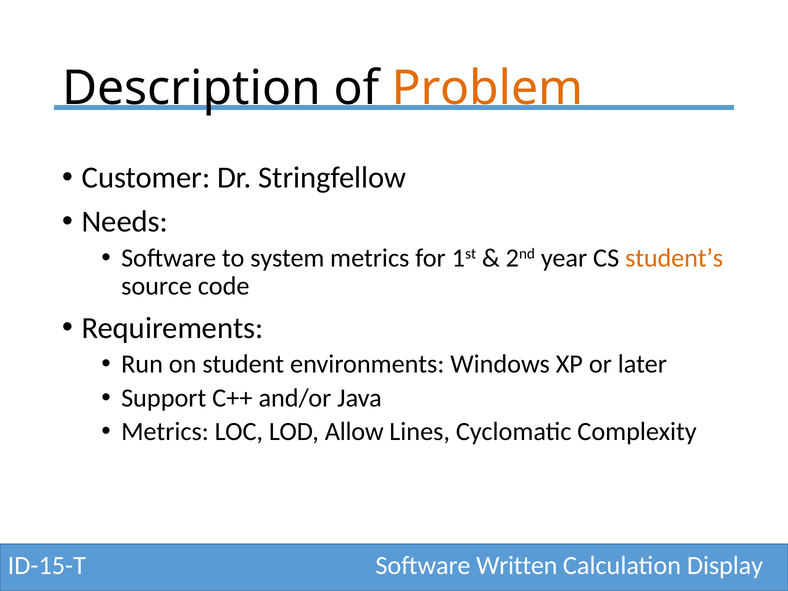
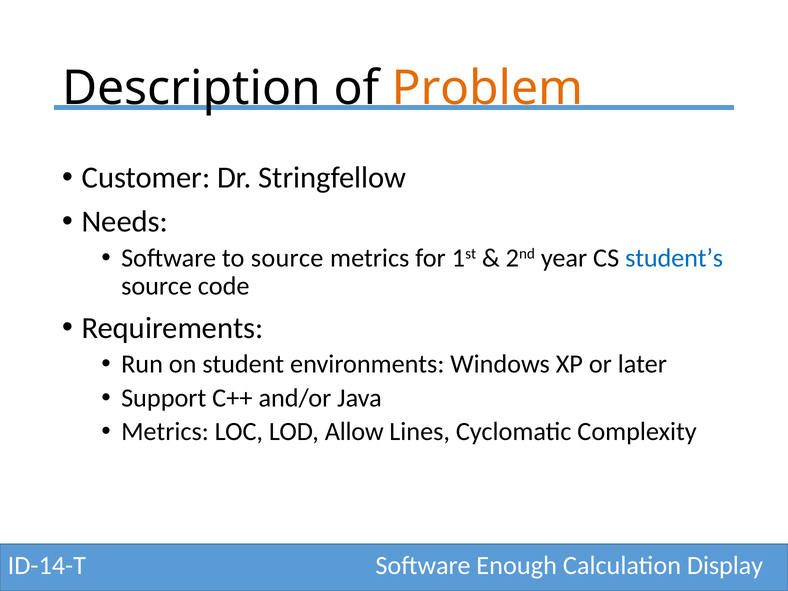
to system: system -> source (287, 258)
student’s colour: orange -> blue (674, 258)
ID-15-T: ID-15-T -> ID-14-T (47, 565)
Written: Written -> Enough (517, 565)
